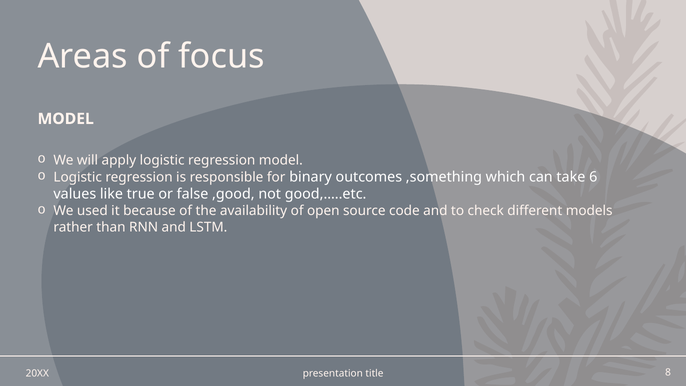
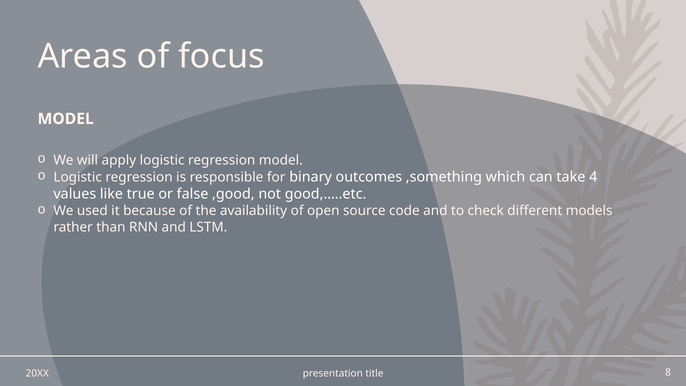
6: 6 -> 4 (593, 177)
